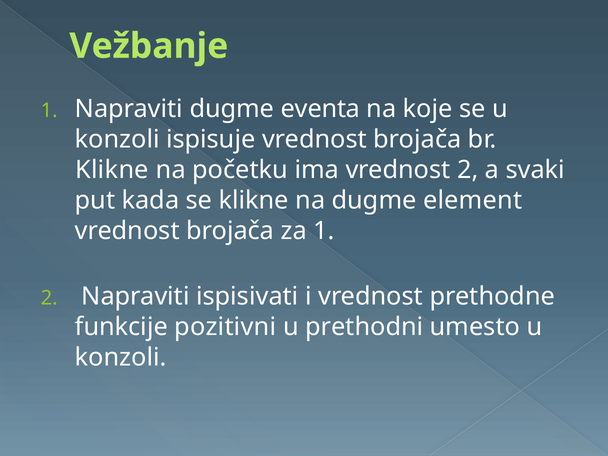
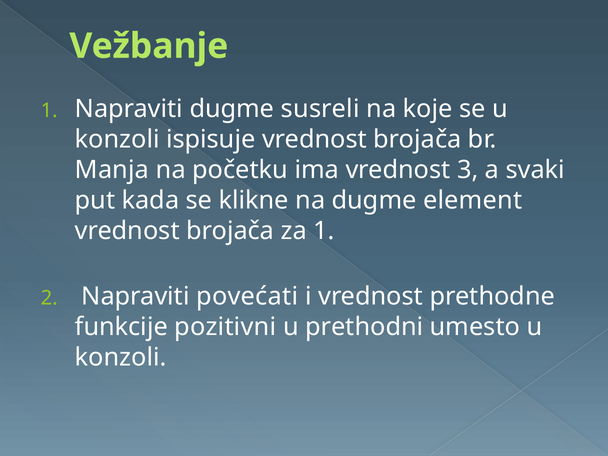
eventa: eventa -> susreli (320, 109)
Klikne: Klikne -> Manja (112, 170)
vrednost 2: 2 -> 3 (468, 170)
ispisivati: ispisivati -> povećati (247, 297)
